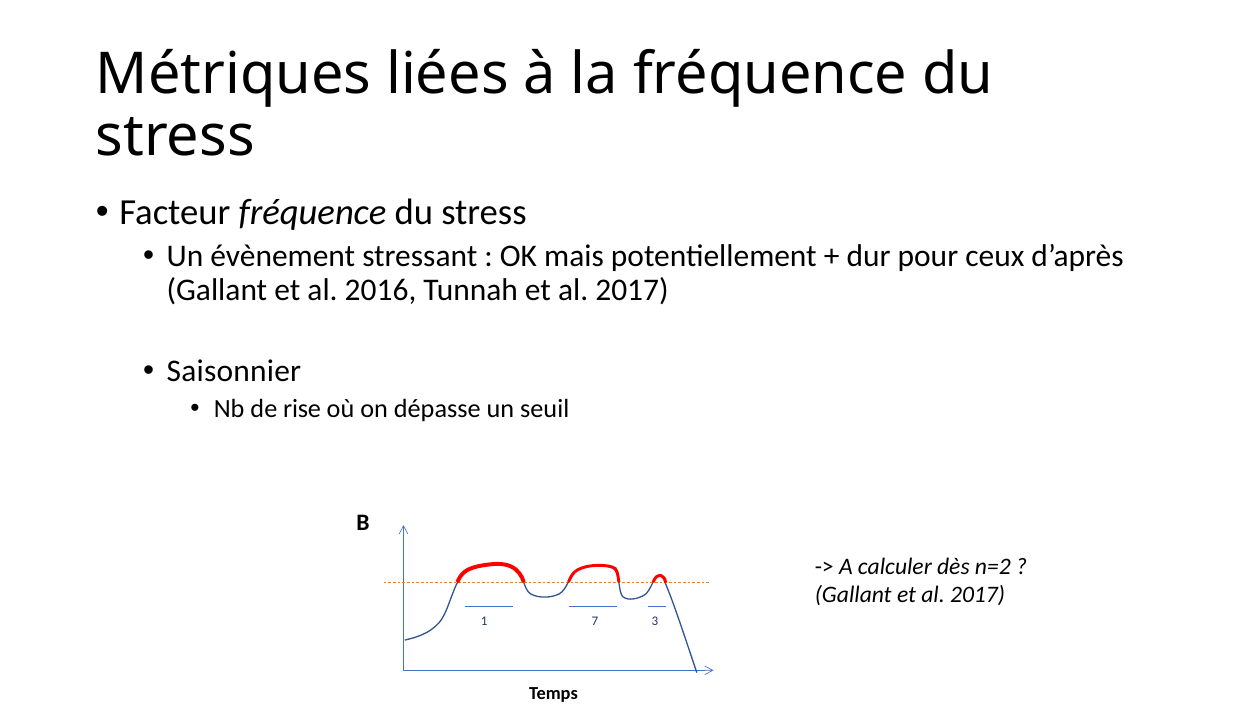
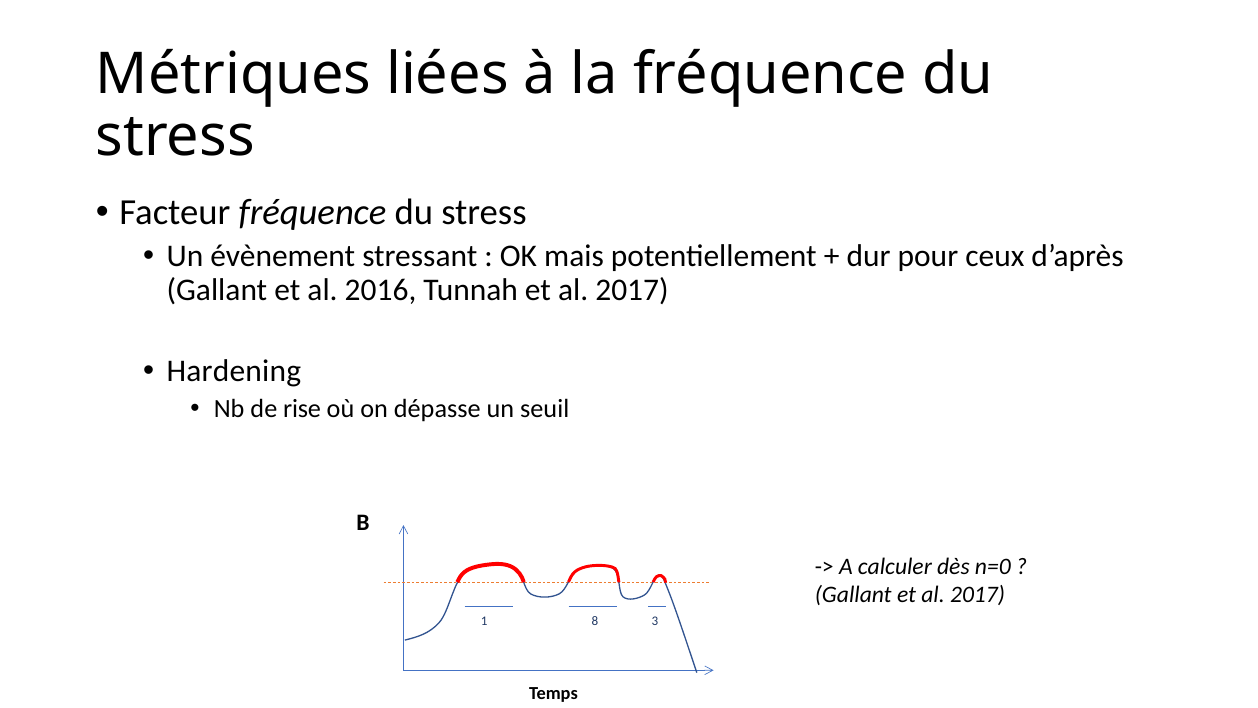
Saisonnier: Saisonnier -> Hardening (234, 371)
n=2: n=2 -> n=0 (993, 566)
7: 7 -> 8 (595, 621)
